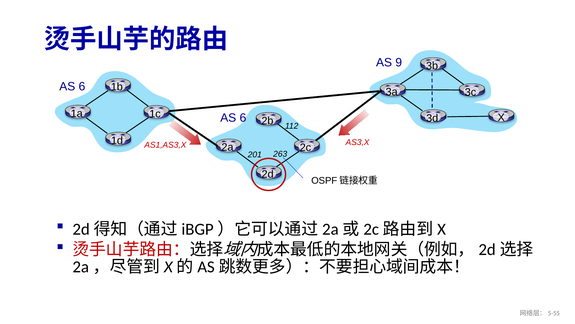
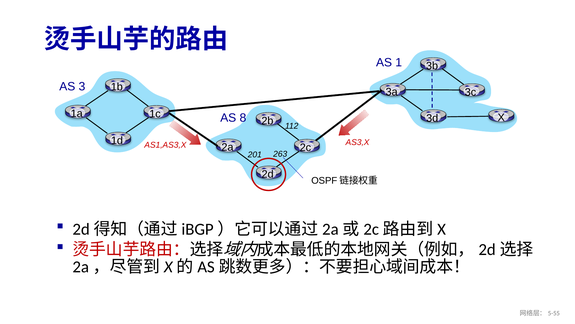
9: 9 -> 1 (399, 62)
6: 6 -> 3 (82, 86)
6: 6 -> 8 (243, 118)
